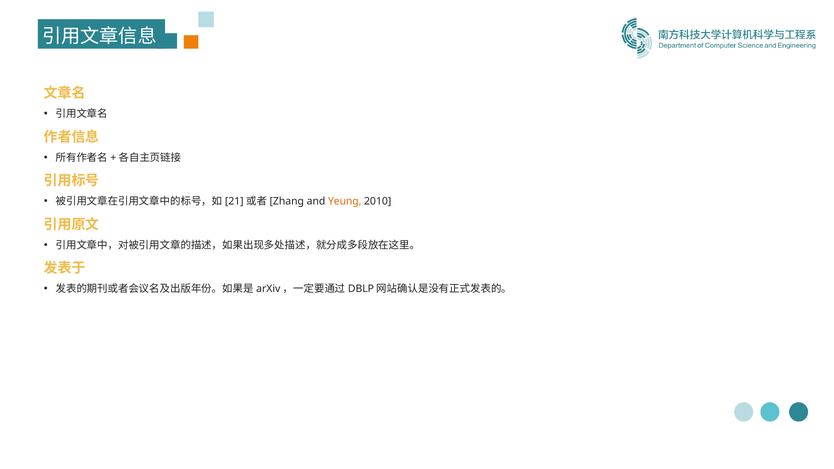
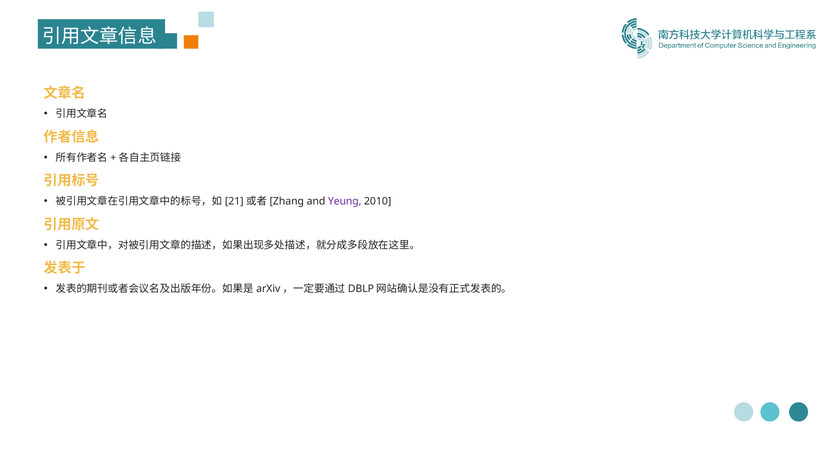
Yeung colour: orange -> purple (345, 201)
